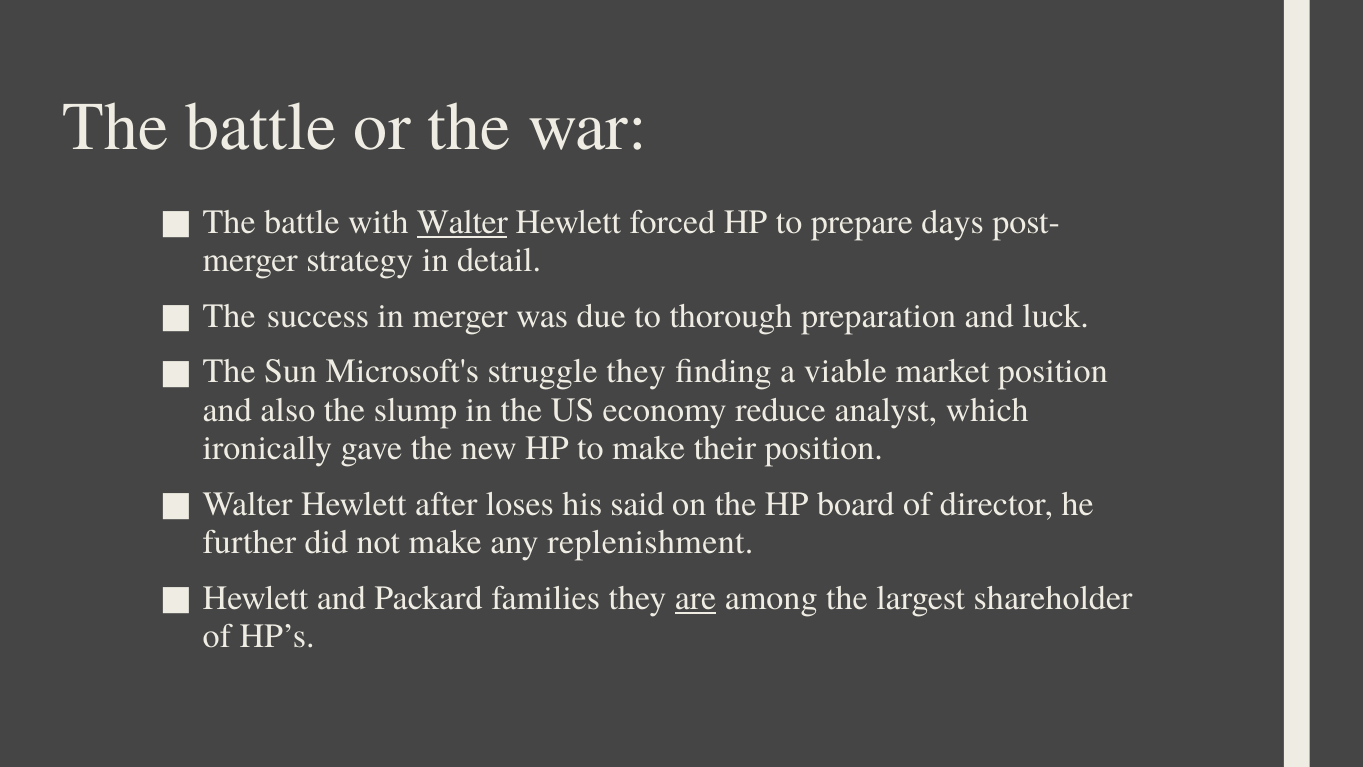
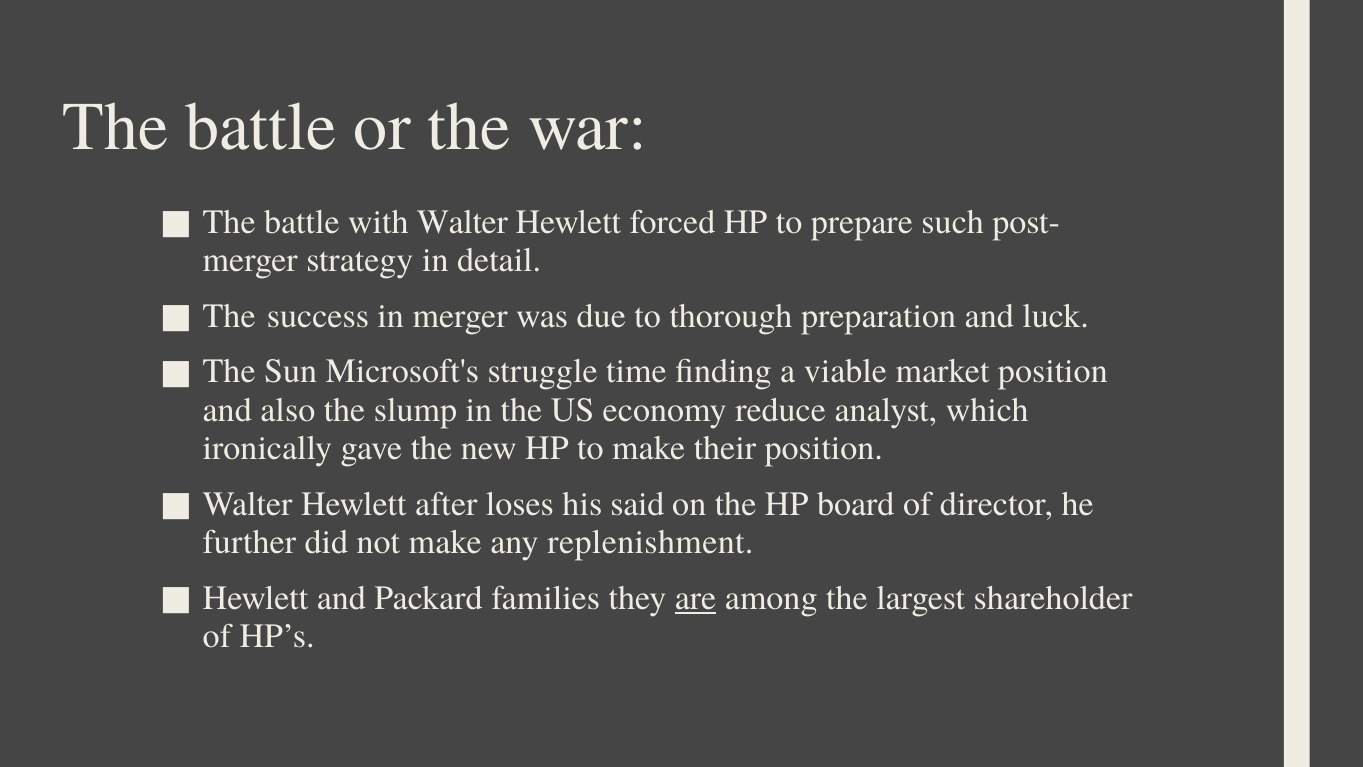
Walter underline: present -> none (462, 222)
days: days -> such (953, 222)
struggle they: they -> time (636, 371)
